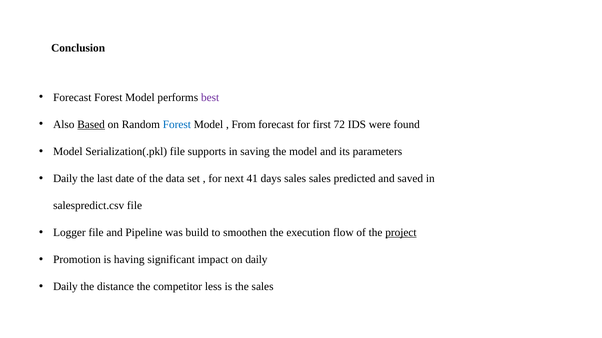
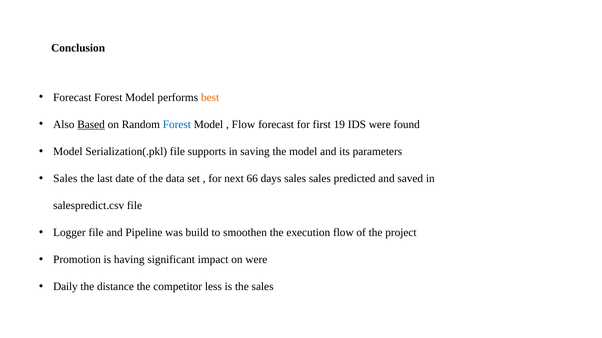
best colour: purple -> orange (210, 98)
From: From -> Flow (244, 125)
72: 72 -> 19 (339, 125)
Daily: Daily -> Sales (65, 179)
41: 41 -> 66 (252, 179)
project underline: present -> none (401, 233)
on daily: daily -> were (256, 260)
